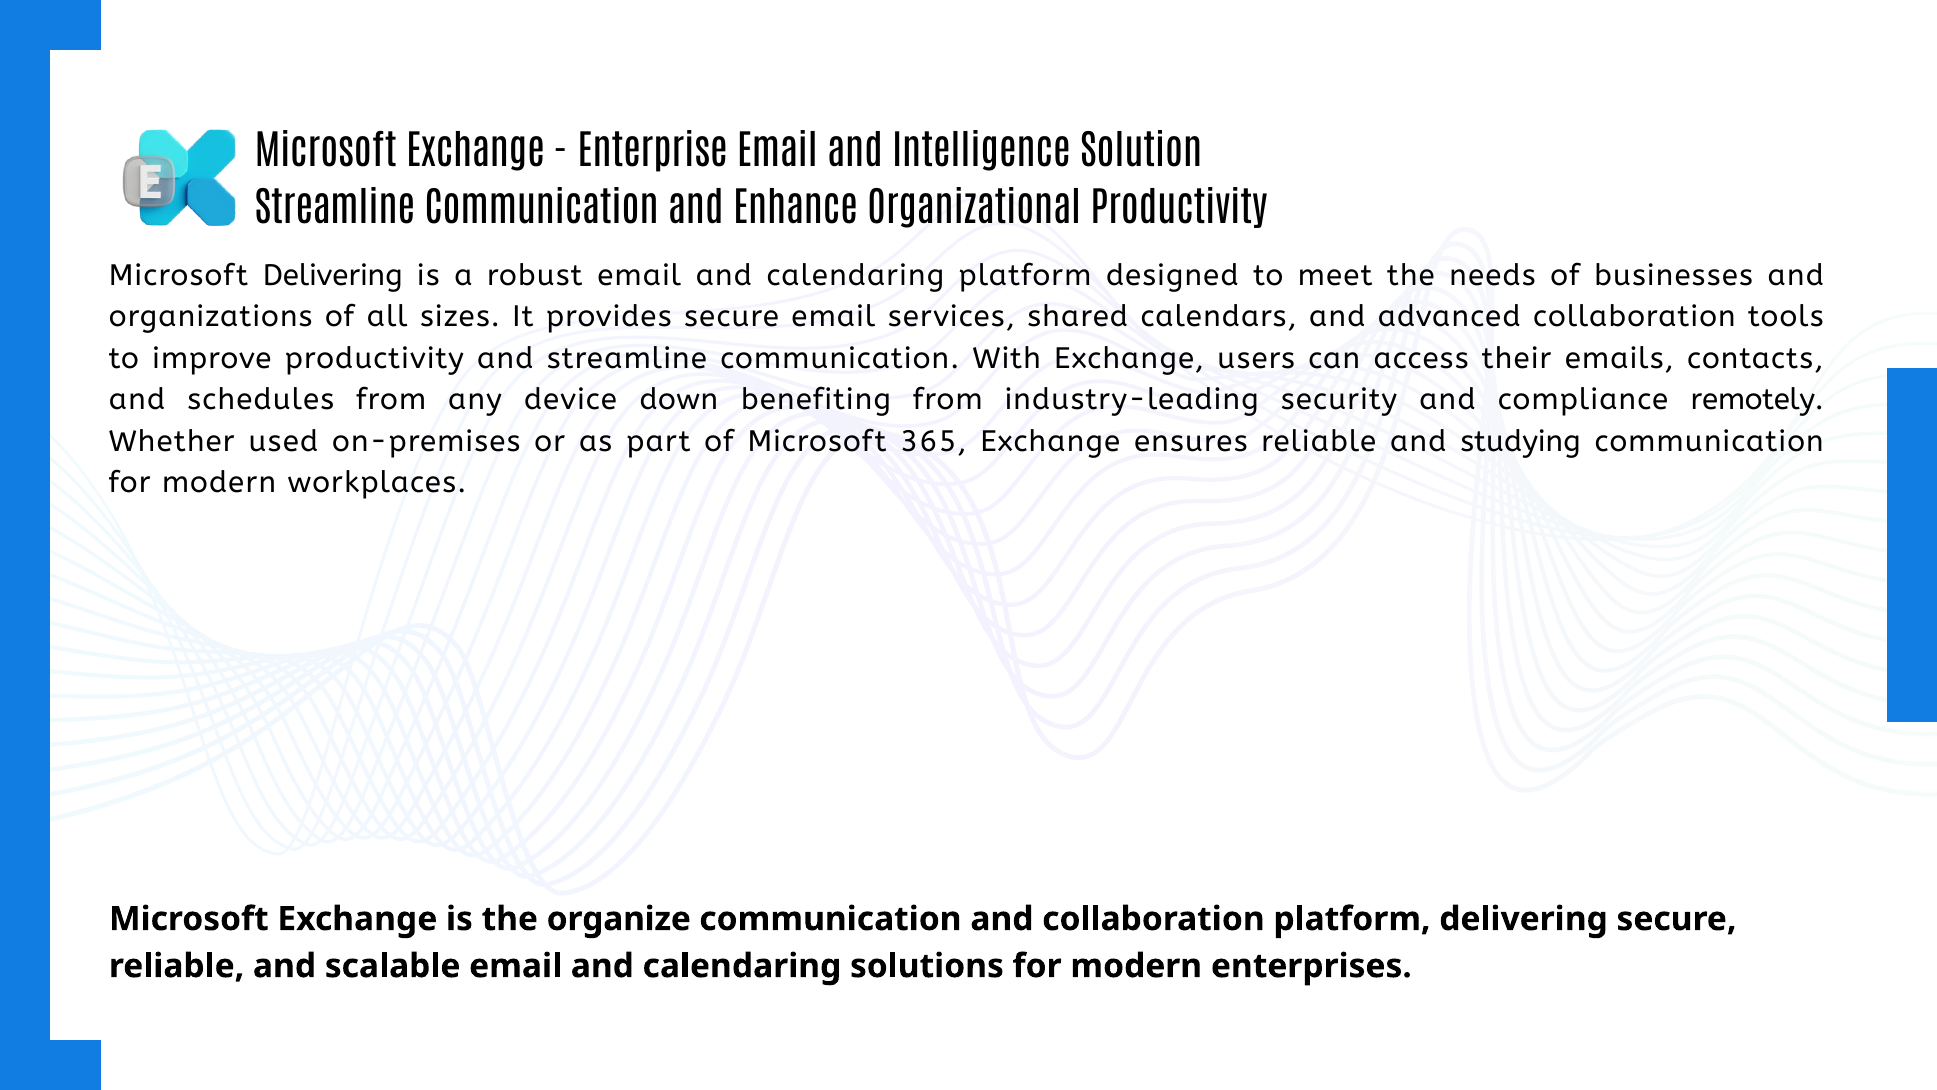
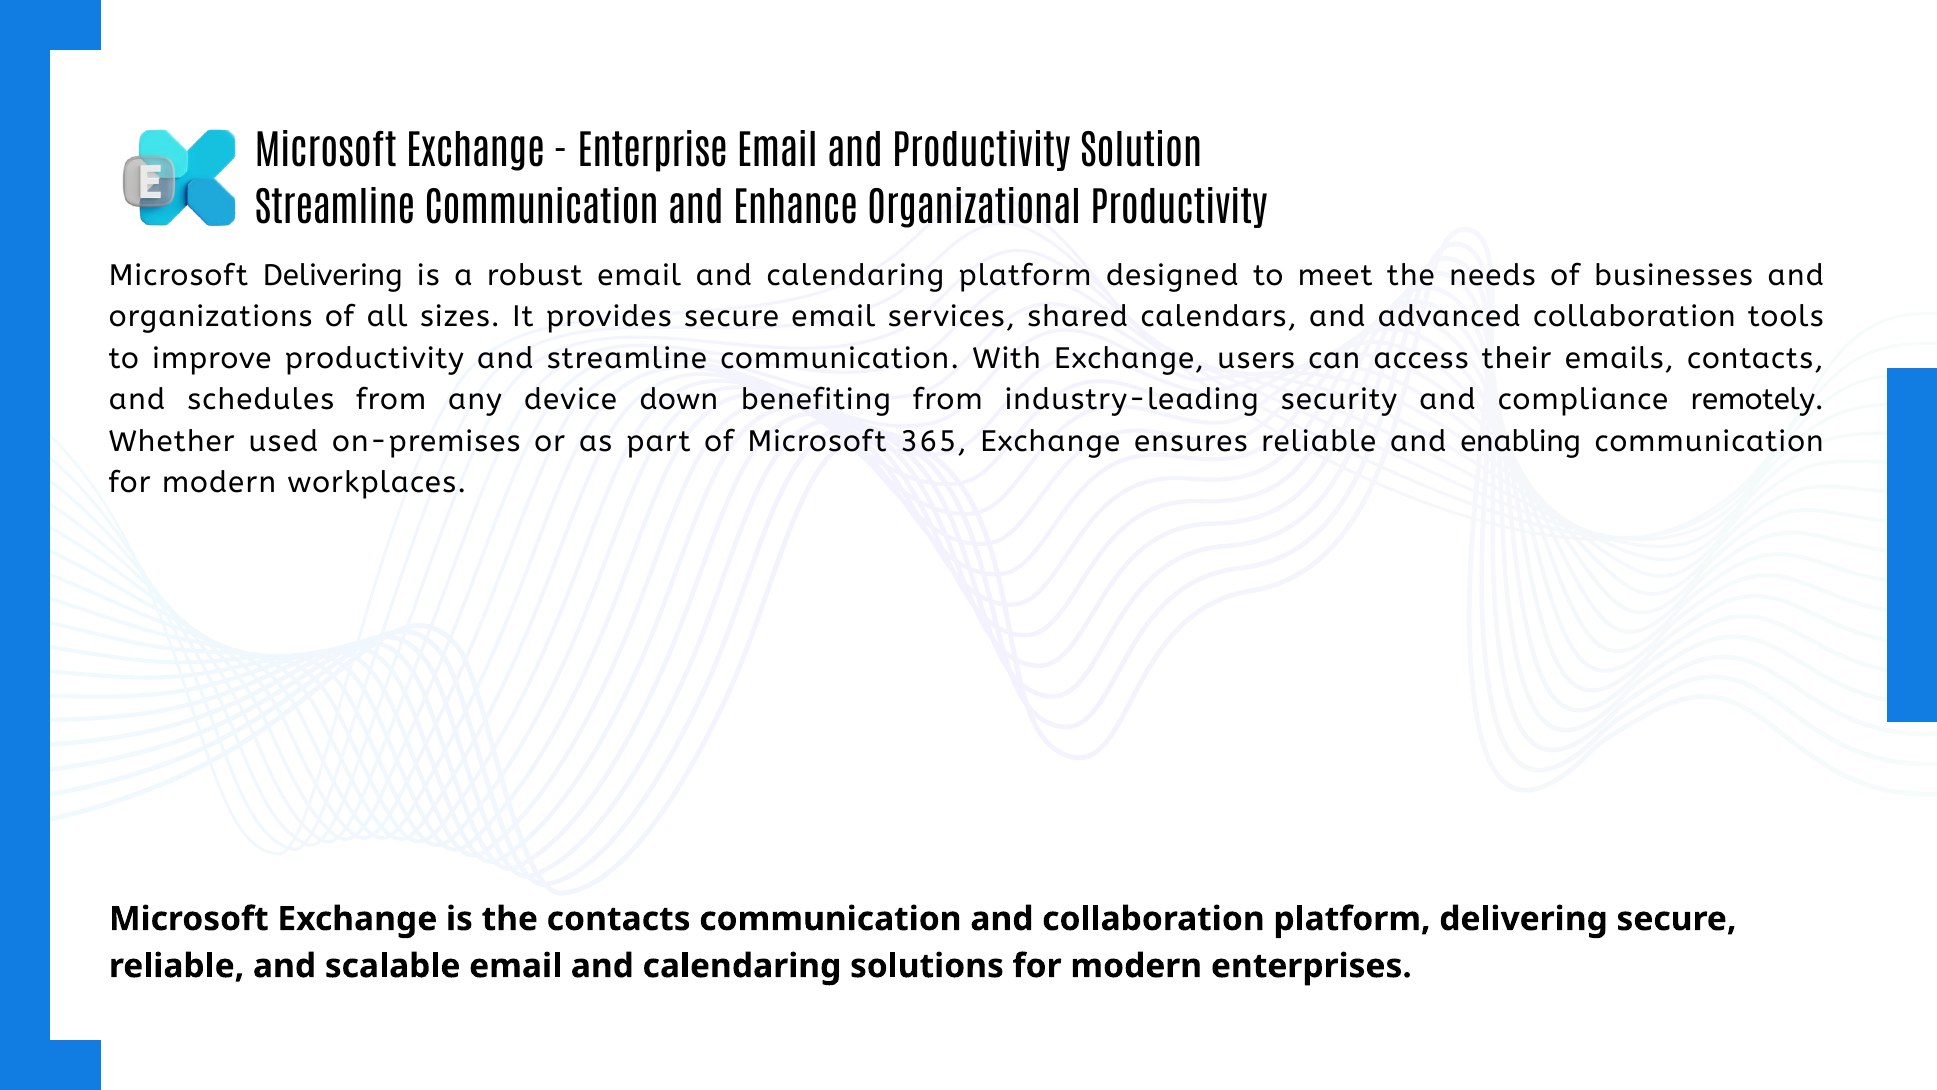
and Intelligence: Intelligence -> Productivity (981, 153)
studying: studying -> enabling (1521, 441)
the organize: organize -> contacts (619, 919)
